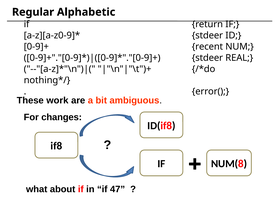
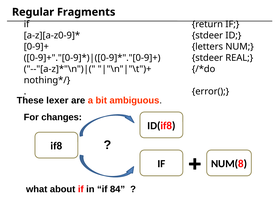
Alphabetic: Alphabetic -> Fragments (86, 12)
recent: recent -> letters (207, 47)
work: work -> lexer (57, 100)
47: 47 -> 84 (118, 189)
